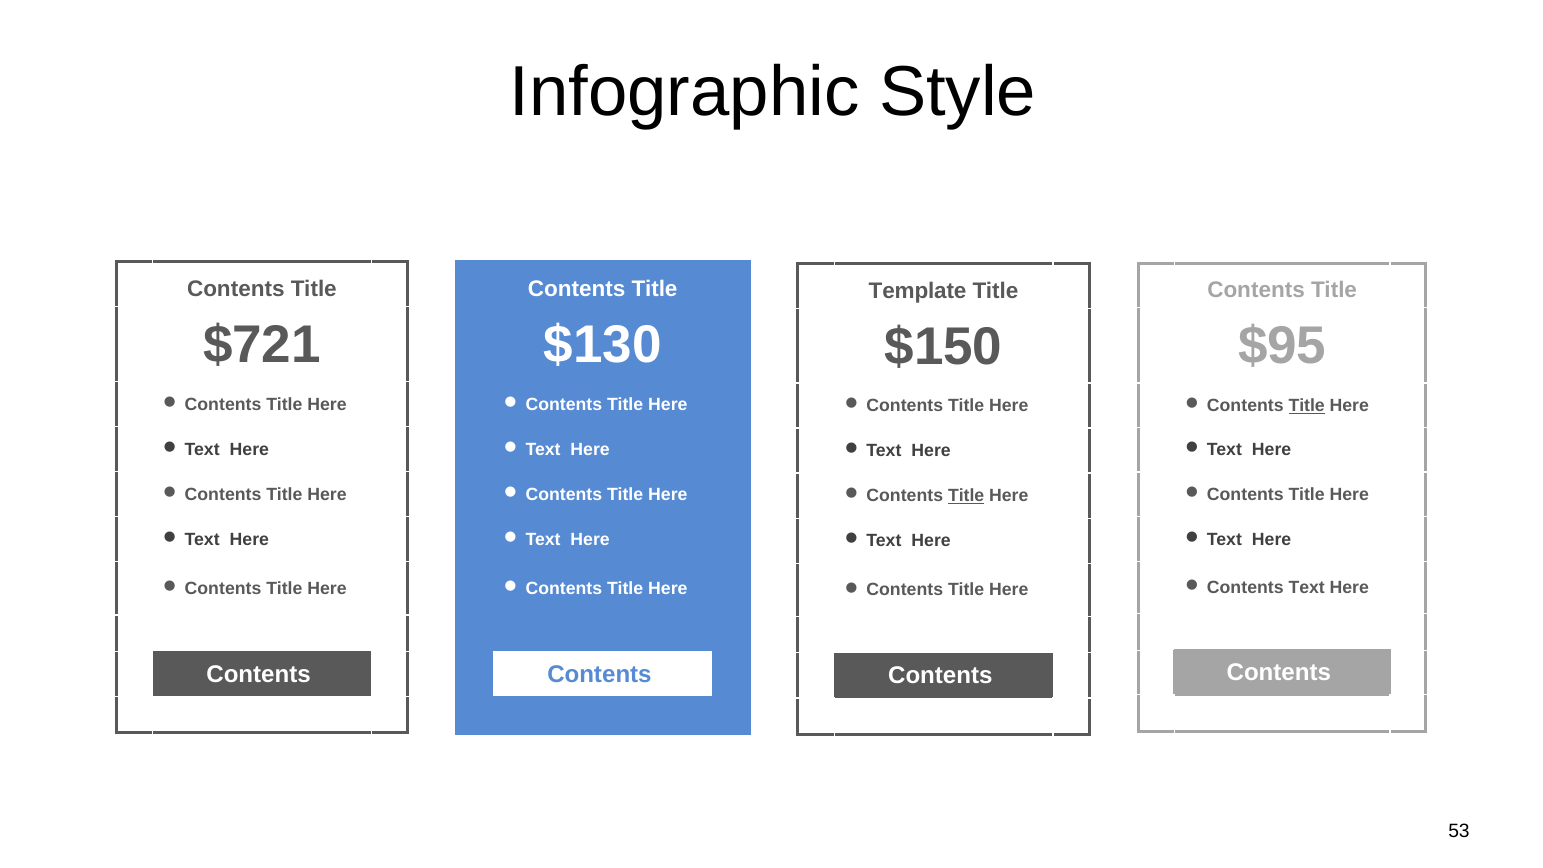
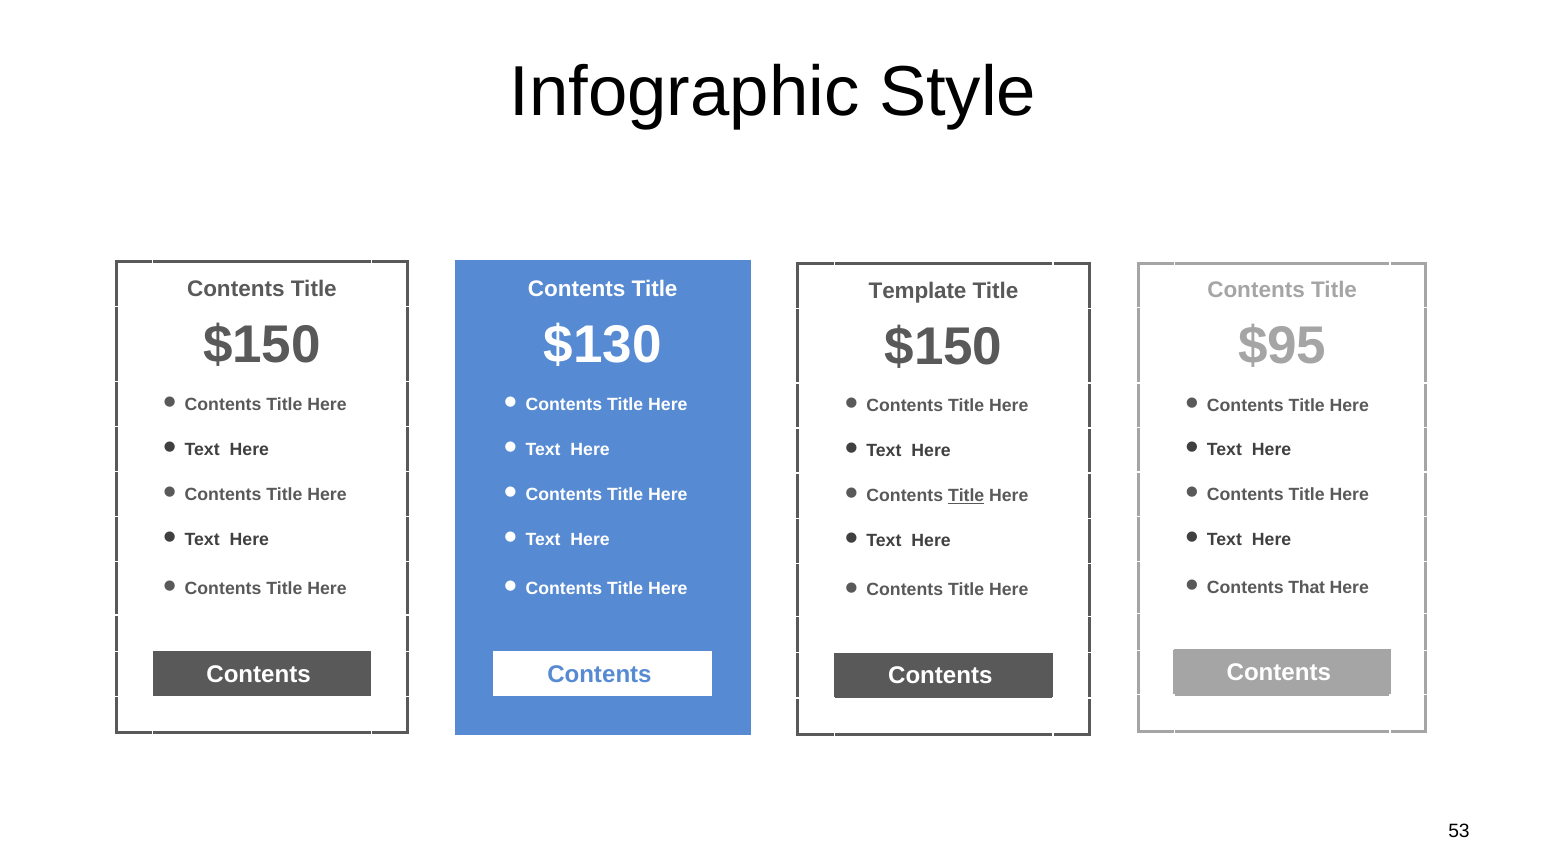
$721: $721 -> $150 (262, 345)
Title underline: present -> none (1307, 405)
Text: Text -> That (1307, 588)
